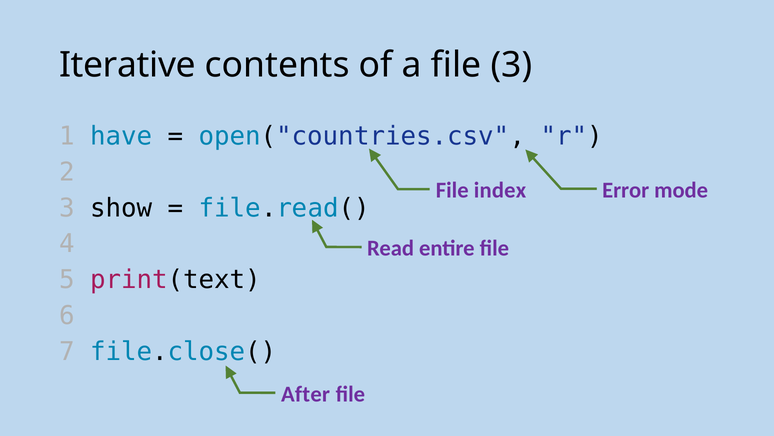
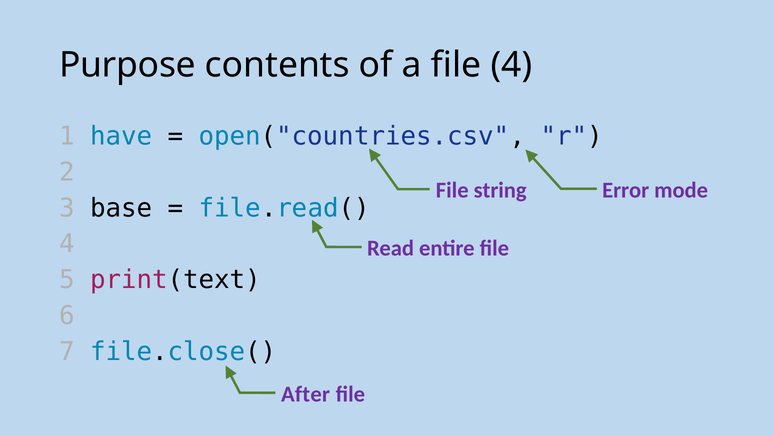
Iterative: Iterative -> Purpose (127, 65)
file 3: 3 -> 4 (511, 65)
index: index -> string (500, 190)
show: show -> base (121, 208)
